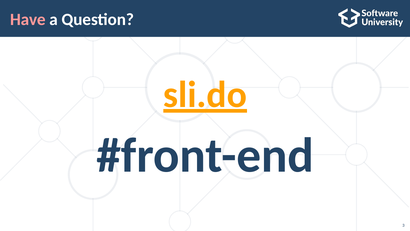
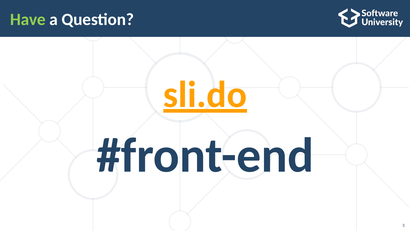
Have colour: pink -> light green (28, 19)
